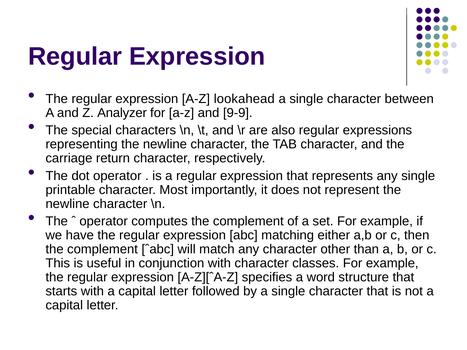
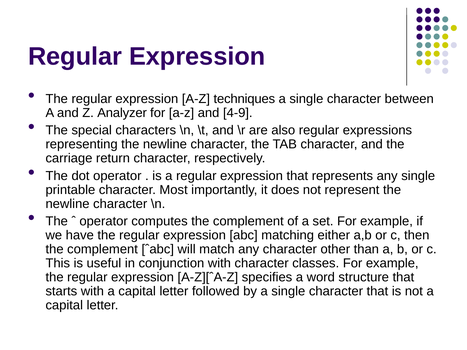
lookahead: lookahead -> techniques (244, 99)
9-9: 9-9 -> 4-9 (238, 113)
